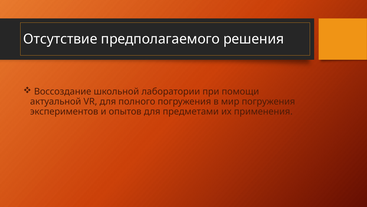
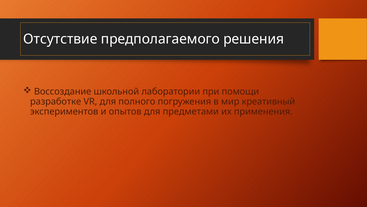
актуальной: актуальной -> разработке (56, 101)
мир погружения: погружения -> креативный (268, 101)
